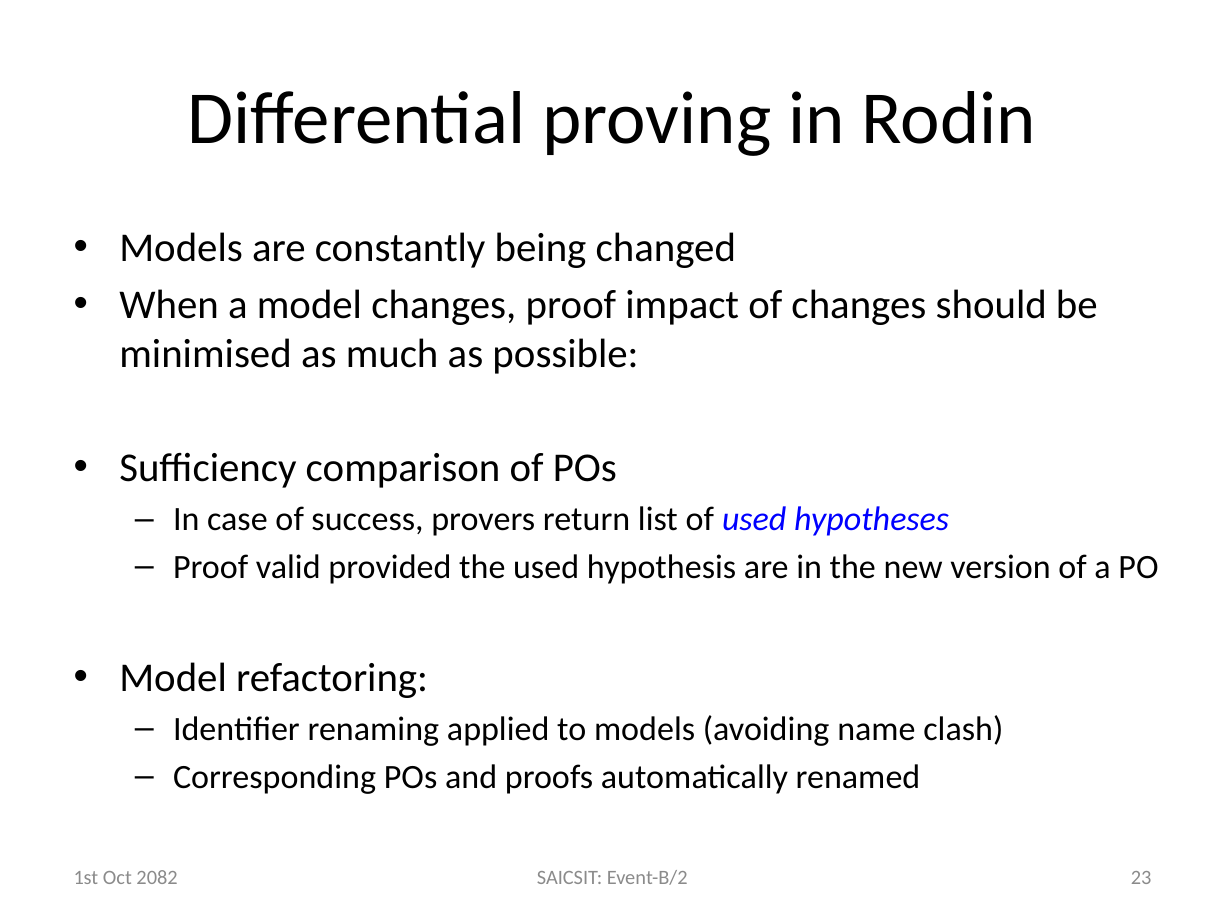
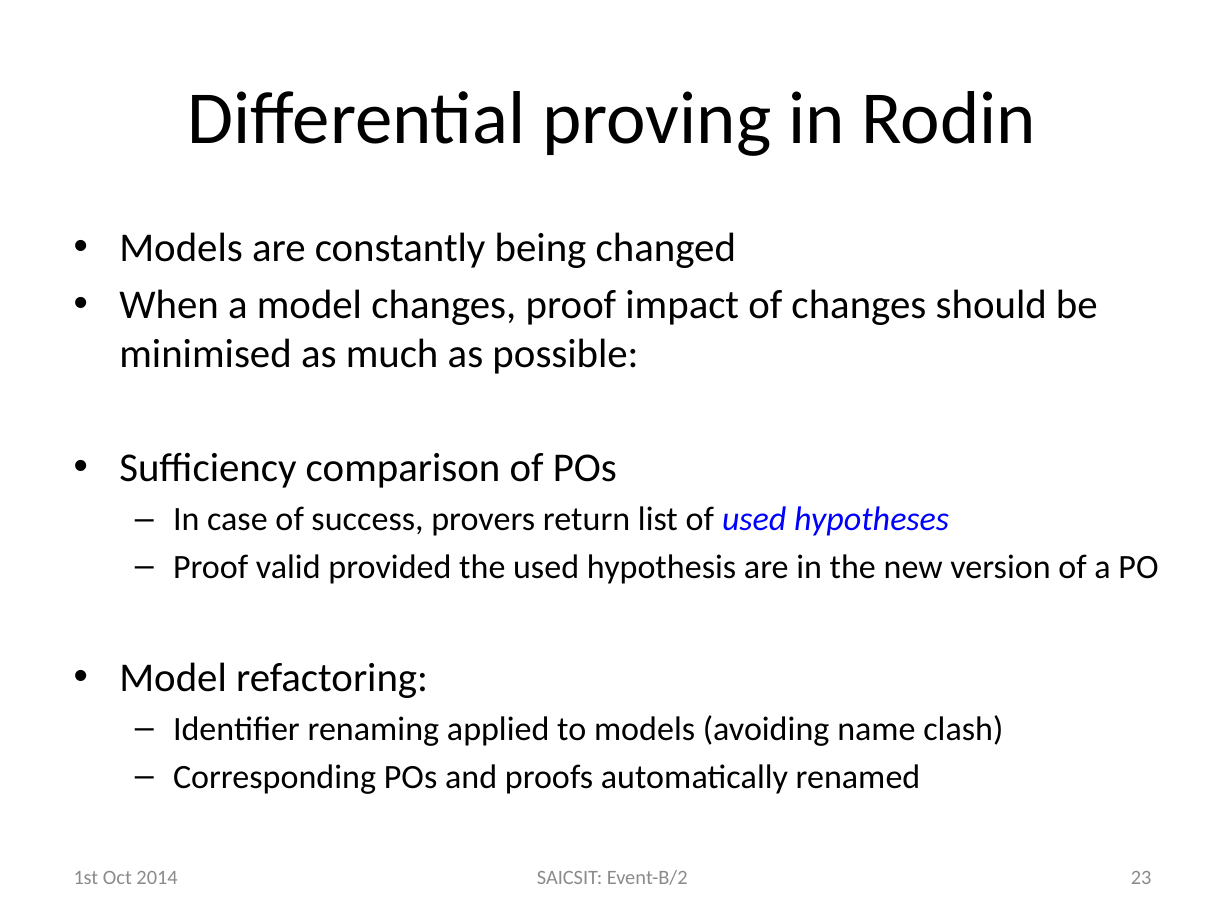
2082: 2082 -> 2014 (157, 877)
